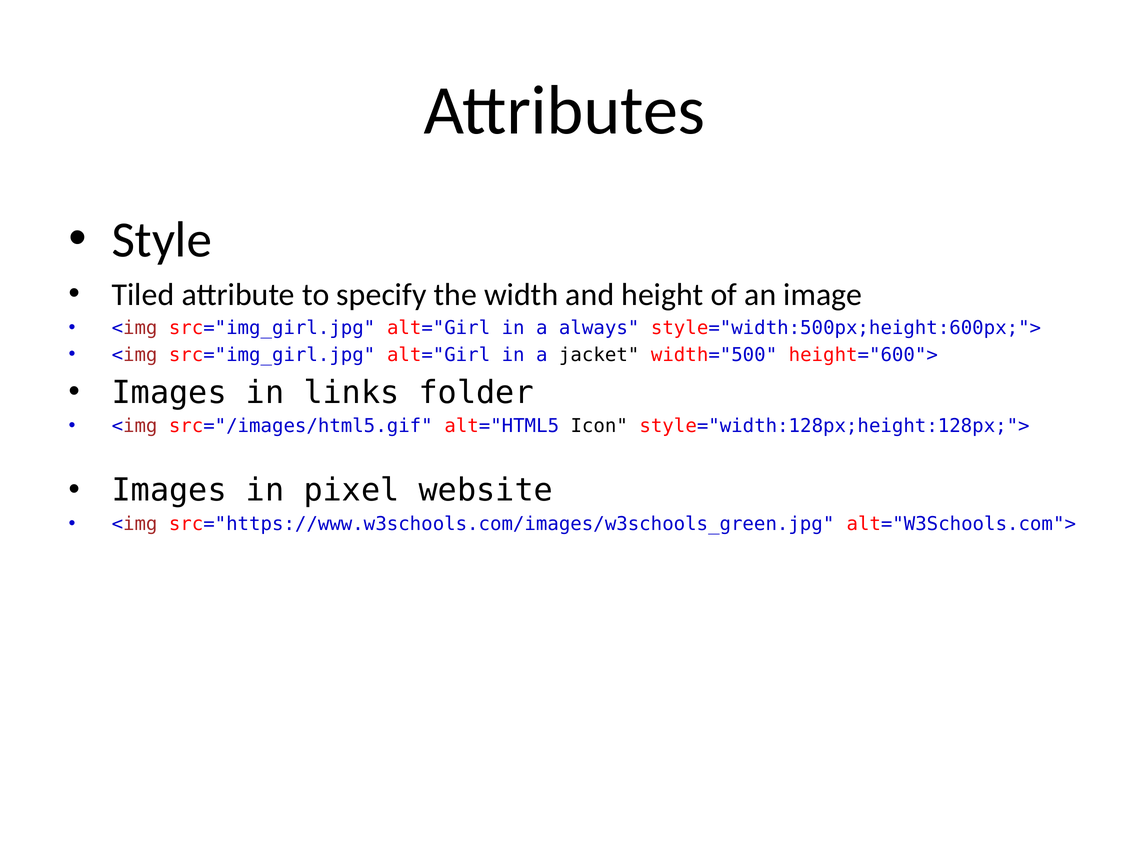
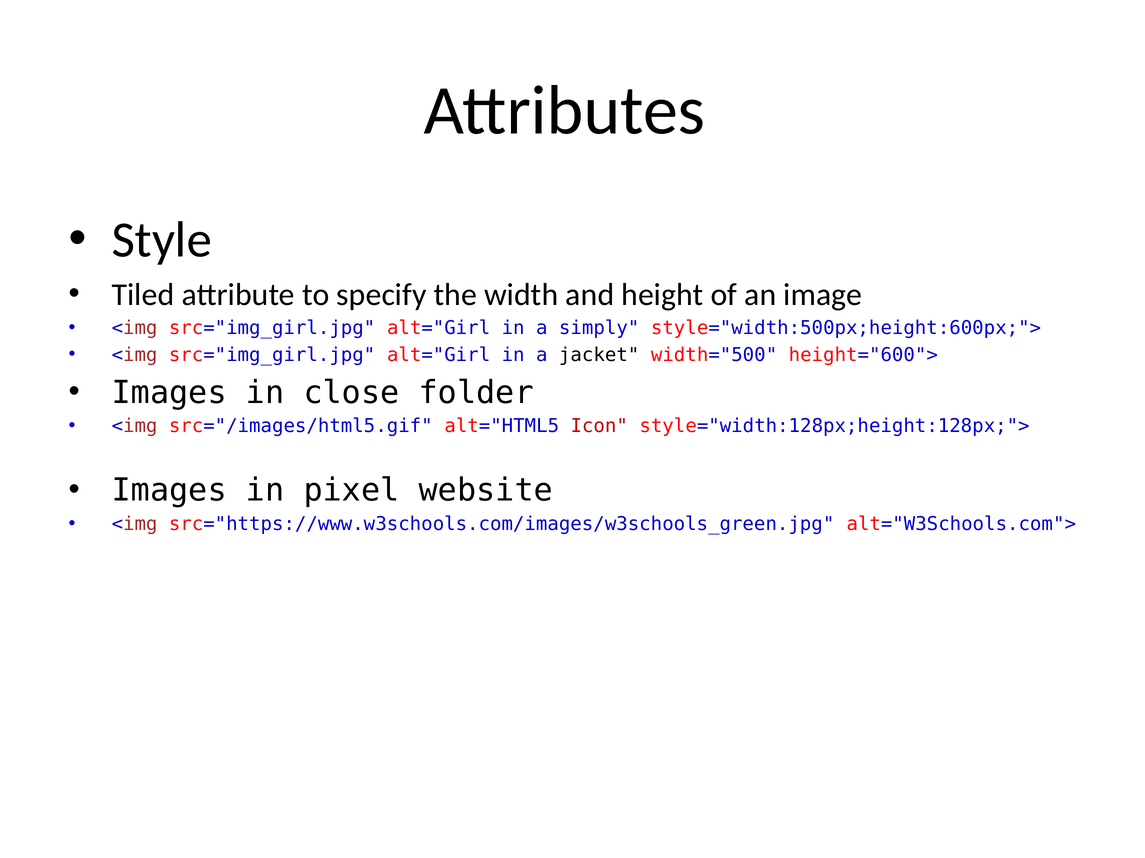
always: always -> simply (599, 328)
links: links -> close (351, 393)
Icon colour: black -> red (599, 426)
